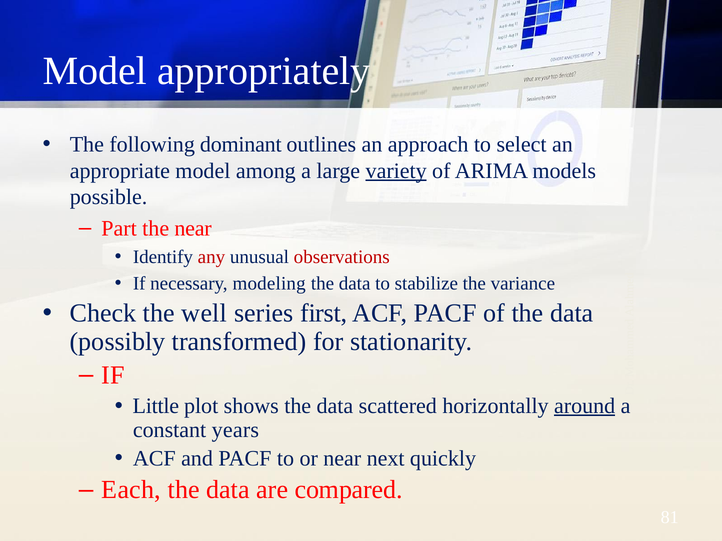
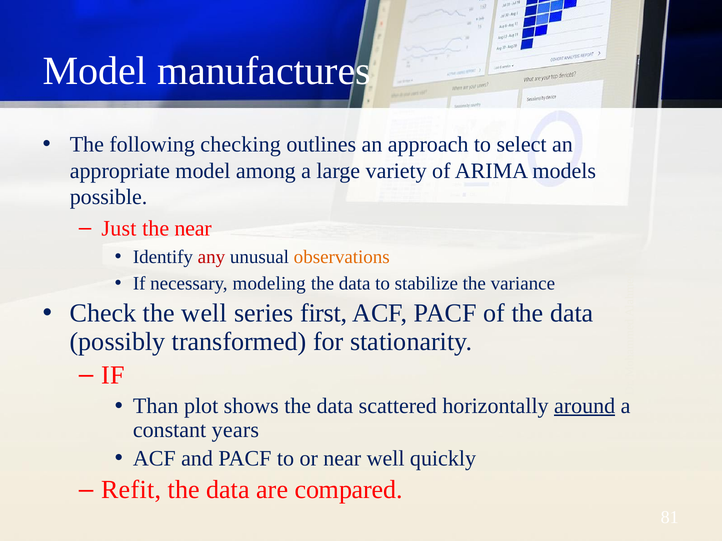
appropriately: appropriately -> manufactures (264, 71)
dominant: dominant -> checking (241, 144)
variety underline: present -> none (396, 171)
Part: Part -> Just (119, 229)
observations colour: red -> orange (342, 257)
Little: Little -> Than (156, 406)
near next: next -> well (386, 459)
Each: Each -> Refit (131, 490)
